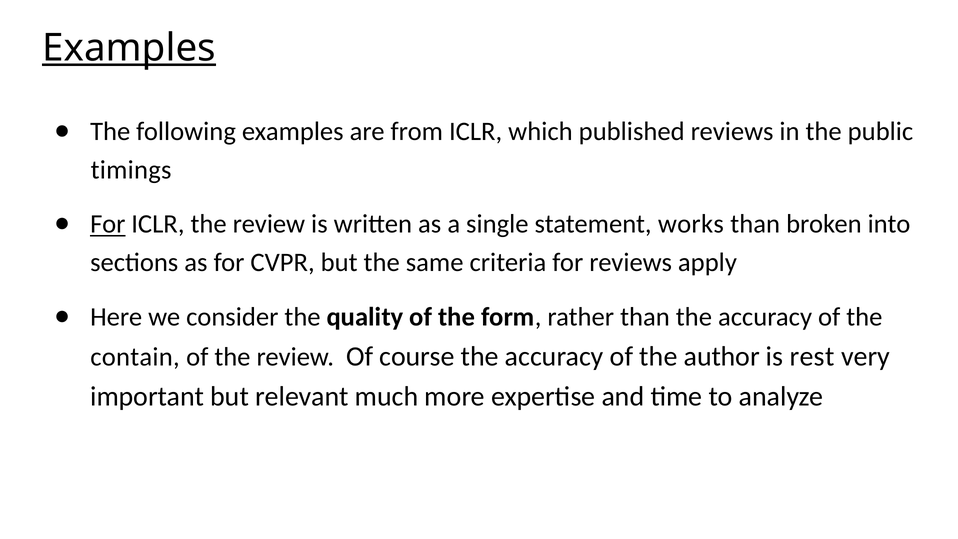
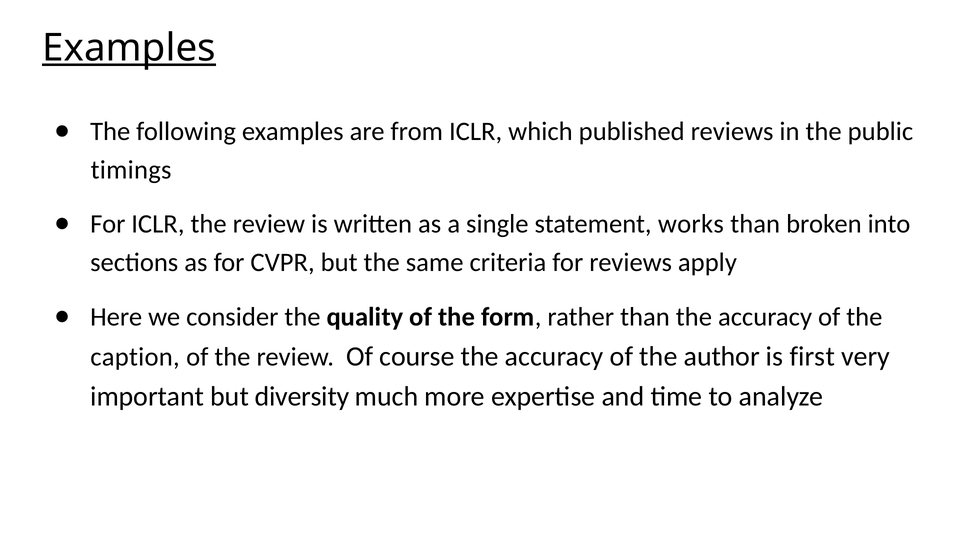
For underline: present -> none (108, 224)
contain: contain -> caption (135, 357)
rest: rest -> first (812, 356)
relevant: relevant -> diversity (302, 396)
